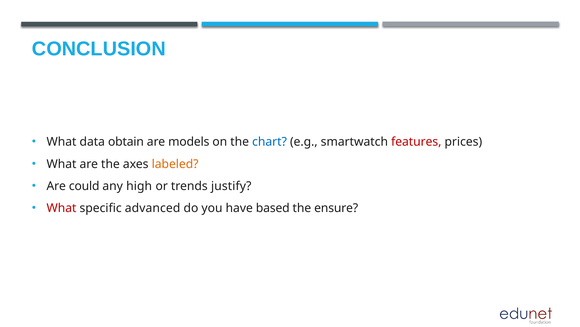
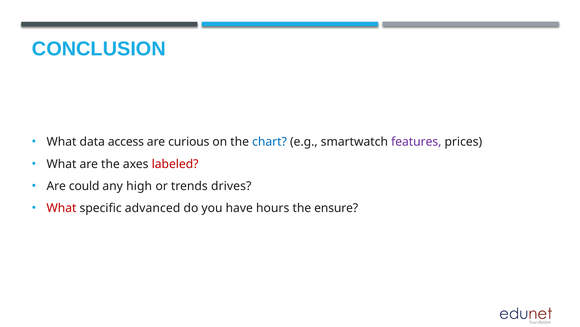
obtain: obtain -> access (126, 142)
models: models -> curious (189, 142)
features colour: red -> purple (416, 142)
labeled colour: orange -> red (175, 164)
justify: justify -> drives (231, 186)
based: based -> hours (273, 208)
